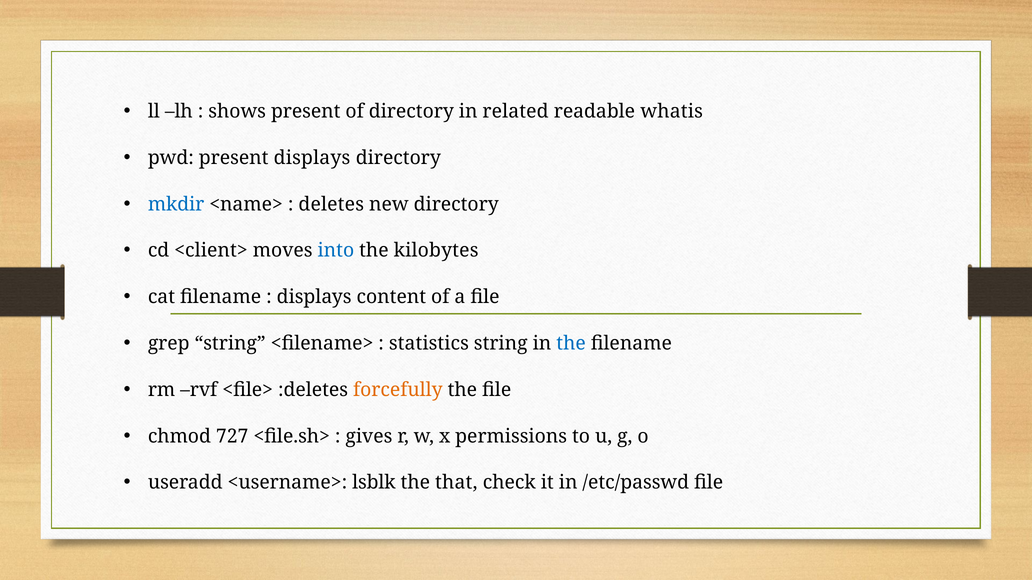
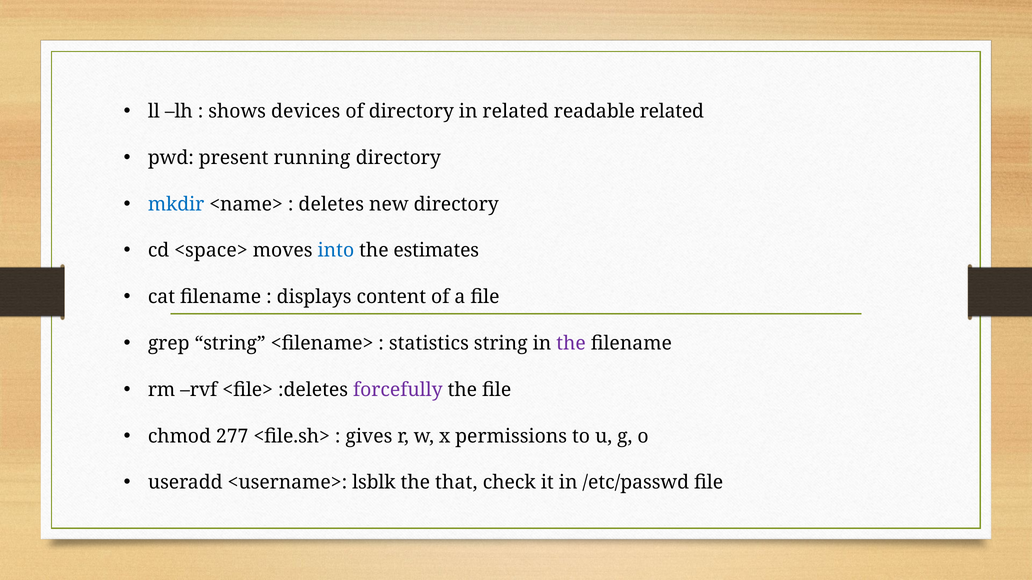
shows present: present -> devices (306, 112)
readable whatis: whatis -> related (672, 112)
present displays: displays -> running (312, 158)
<client>: <client> -> <space> (211, 251)
kilobytes: kilobytes -> estimates (436, 251)
the colour: blue -> purple (571, 344)
forcefully colour: orange -> purple (398, 390)
727: 727 -> 277 (232, 437)
